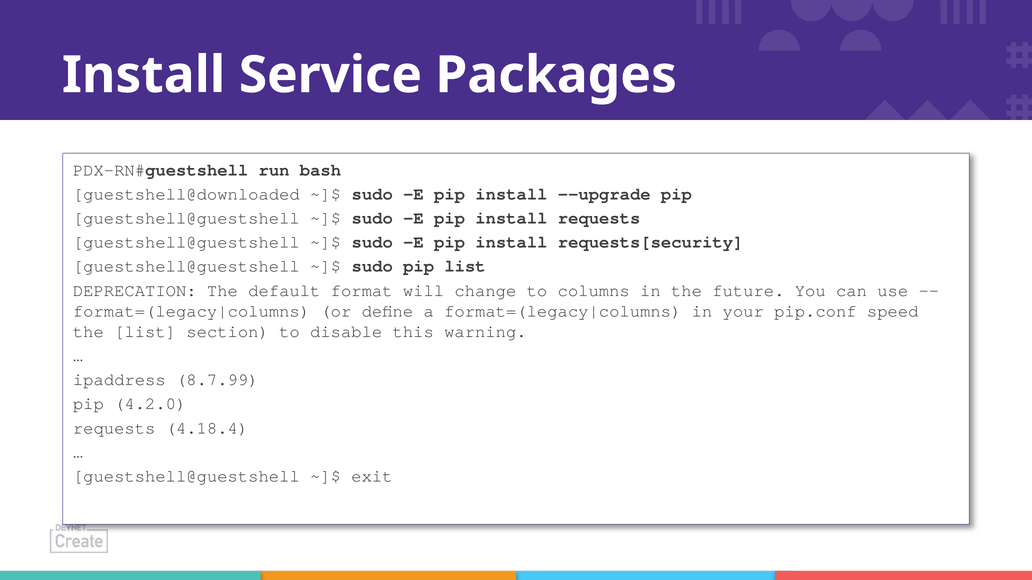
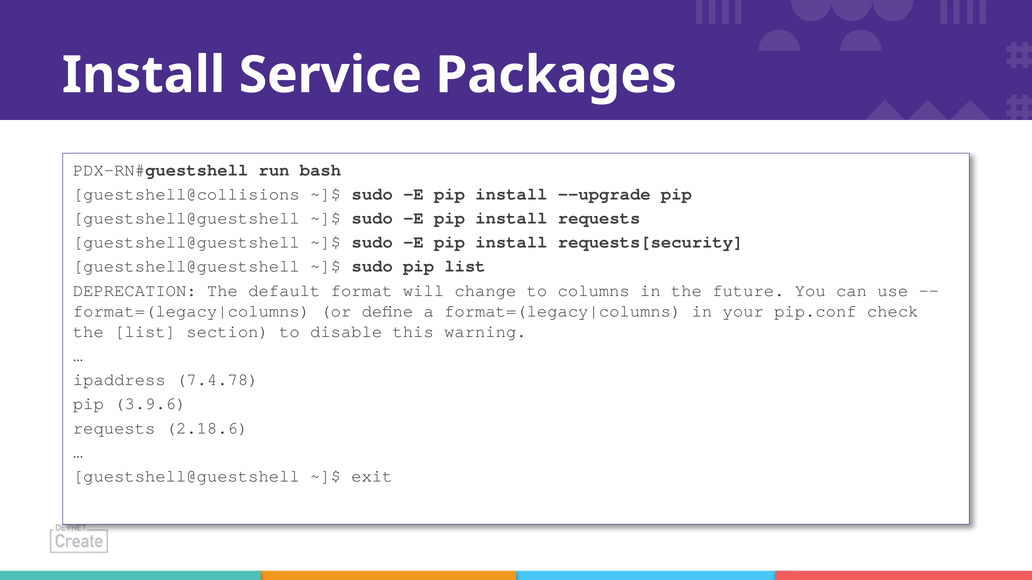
guestshell@downloaded: guestshell@downloaded -> guestshell@collisions (186, 194)
speed: speed -> check (893, 311)
8.7.99: 8.7.99 -> 7.4.78 (217, 380)
4.2.0: 4.2.0 -> 3.9.6 (150, 404)
4.18.4: 4.18.4 -> 2.18.6 (207, 428)
